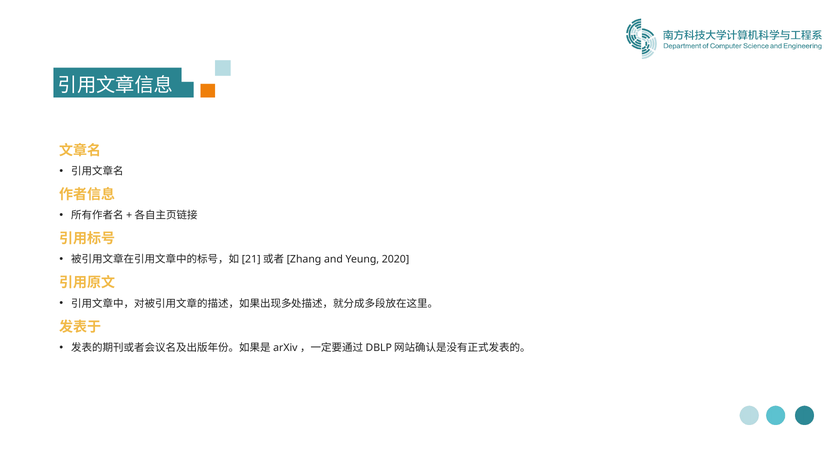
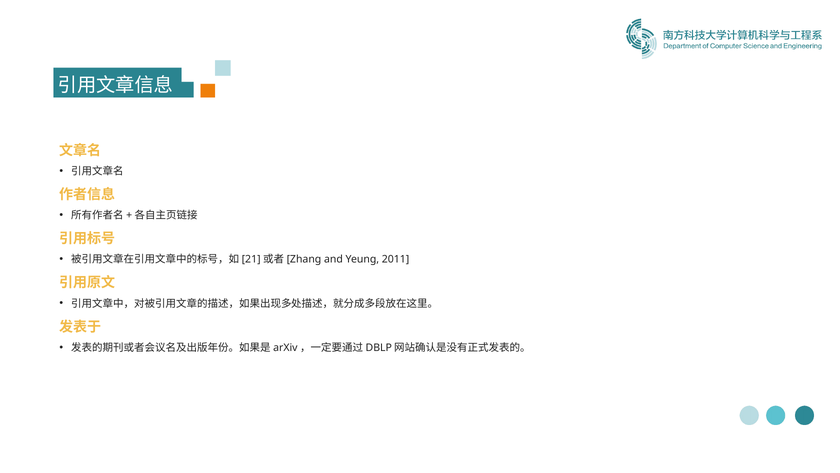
2020: 2020 -> 2011 (396, 259)
